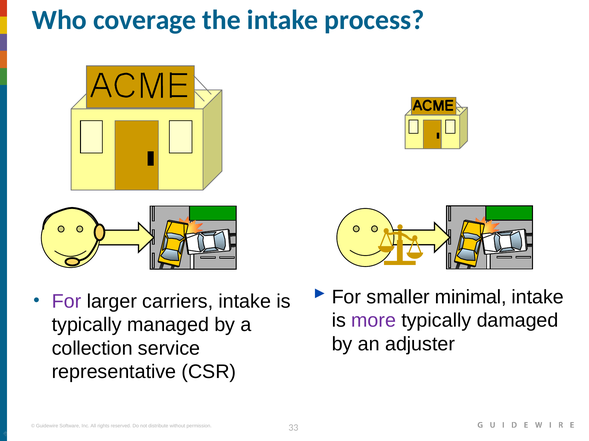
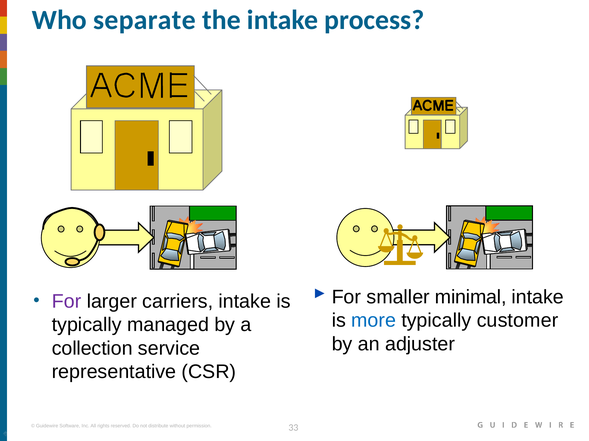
coverage: coverage -> separate (144, 20)
more colour: purple -> blue (374, 321)
damaged: damaged -> customer (518, 321)
